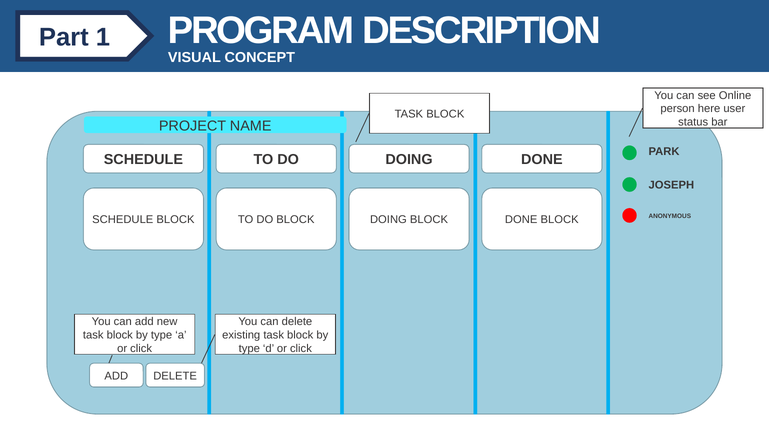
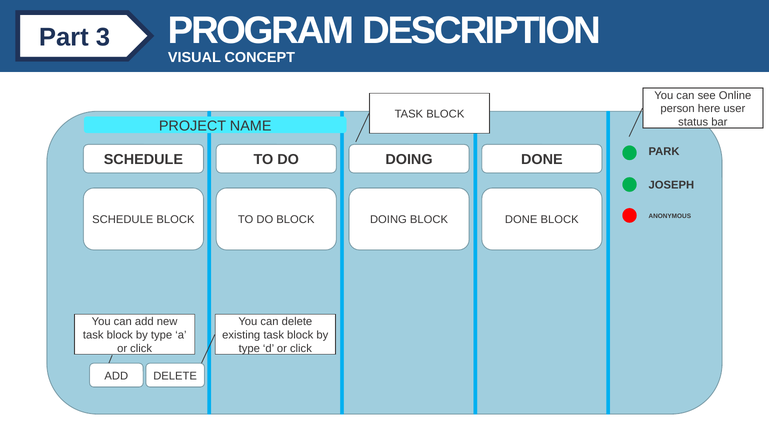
1: 1 -> 3 (103, 37)
